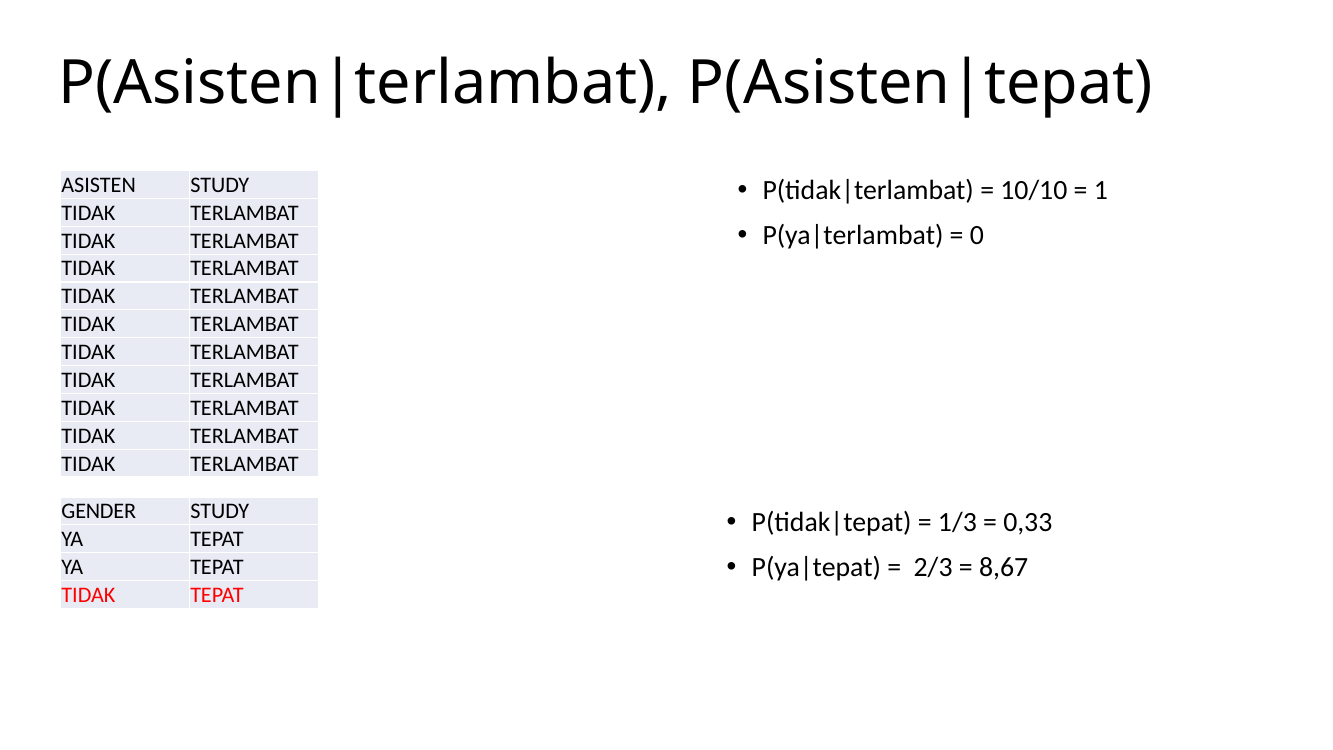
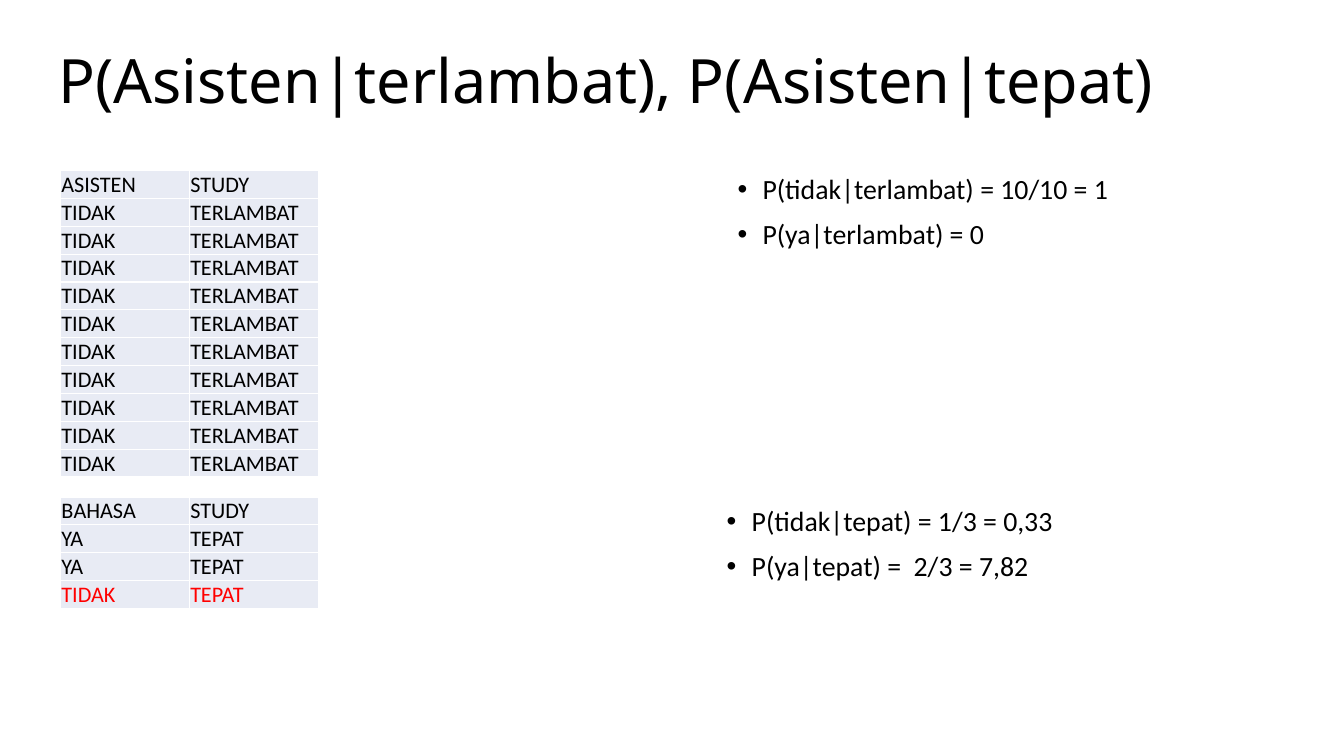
GENDER: GENDER -> BAHASA (99, 511)
8,67: 8,67 -> 7,82 (1004, 567)
